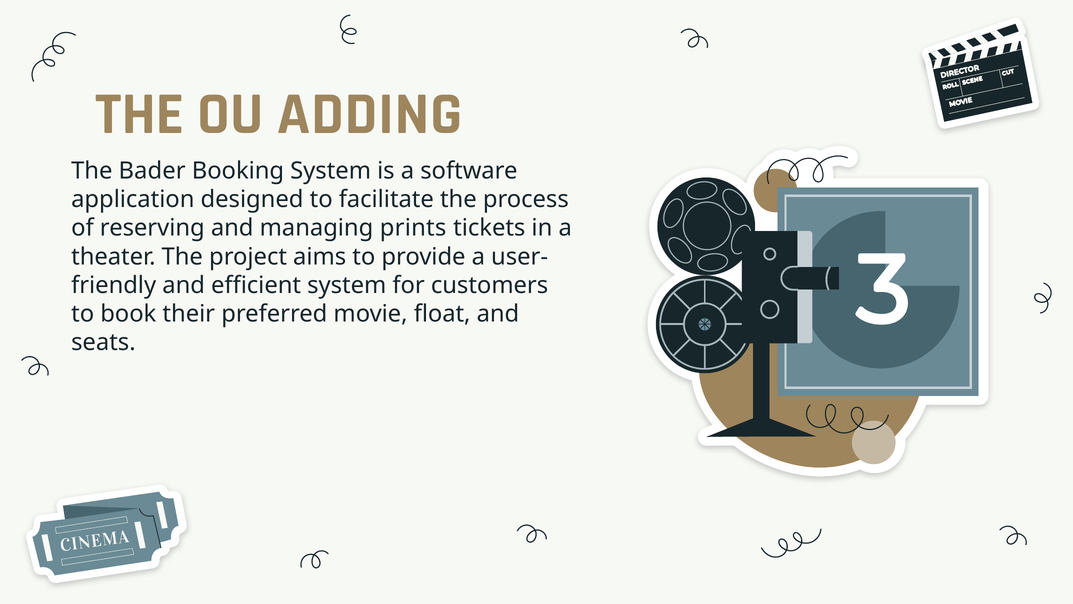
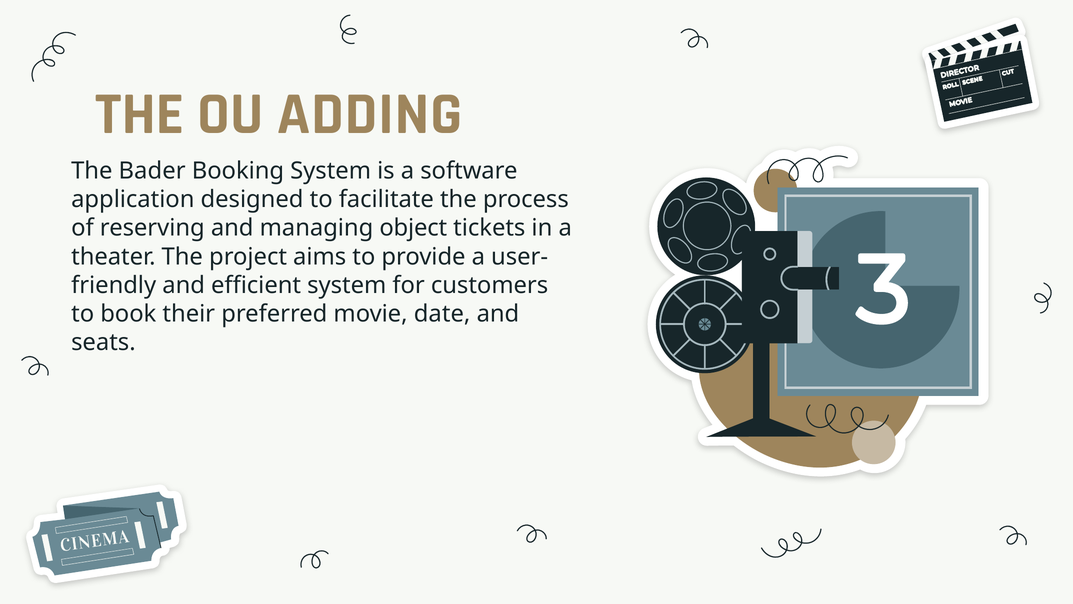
prints: prints -> object (413, 228)
float: float -> date (442, 314)
